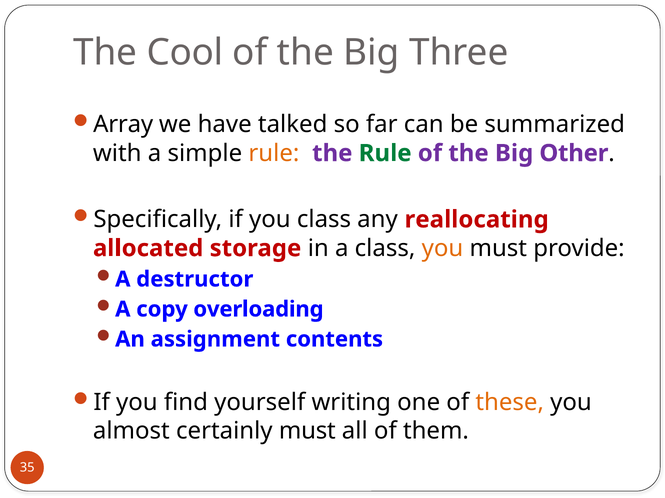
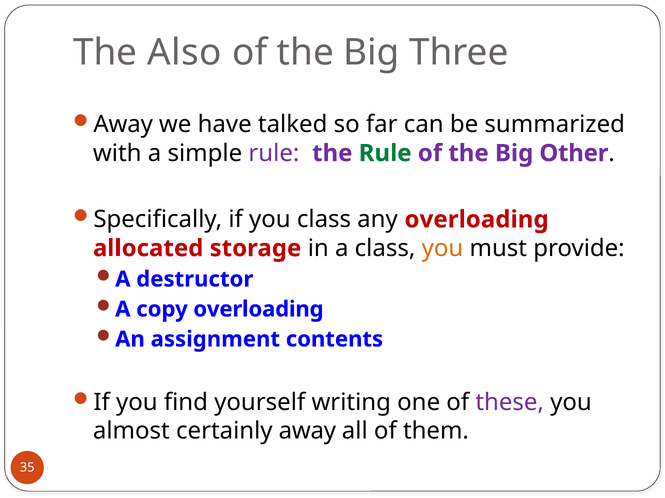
Cool: Cool -> Also (185, 53)
Array: Array -> Away (123, 125)
rule colour: orange -> purple (274, 153)
any reallocating: reallocating -> overloading (477, 220)
these colour: orange -> purple (510, 403)
certainly must: must -> away (307, 432)
